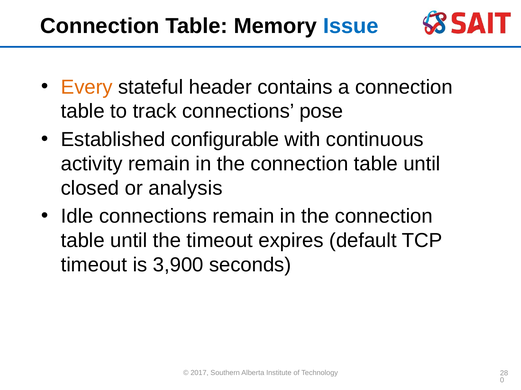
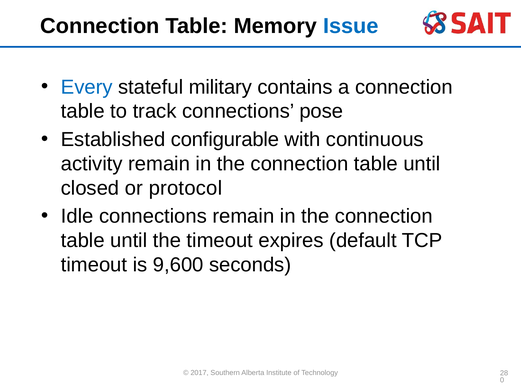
Every colour: orange -> blue (87, 87)
header: header -> military (220, 87)
analysis: analysis -> protocol (185, 188)
3,900: 3,900 -> 9,600 (178, 265)
